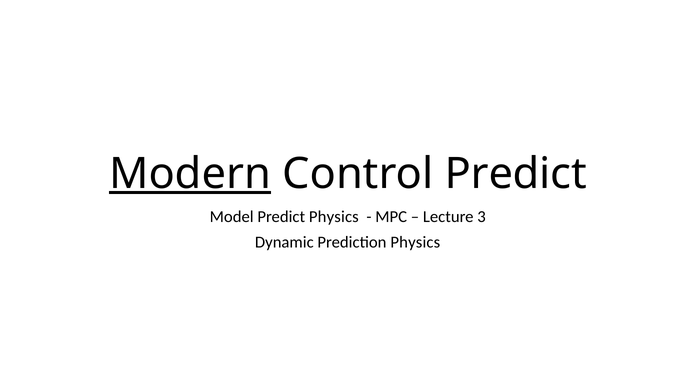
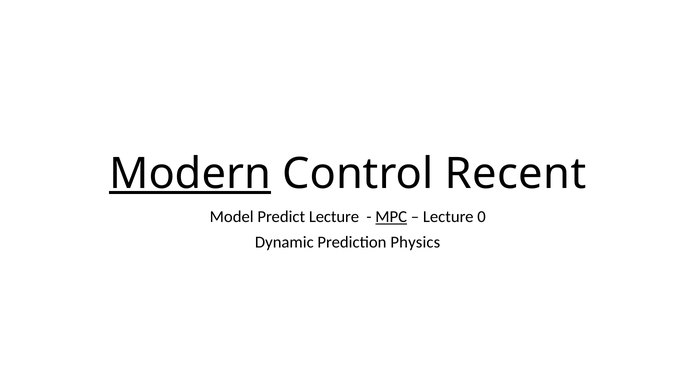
Control Predict: Predict -> Recent (515, 174)
Predict Physics: Physics -> Lecture (334, 217)
MPC underline: none -> present (391, 217)
3: 3 -> 0 (481, 217)
